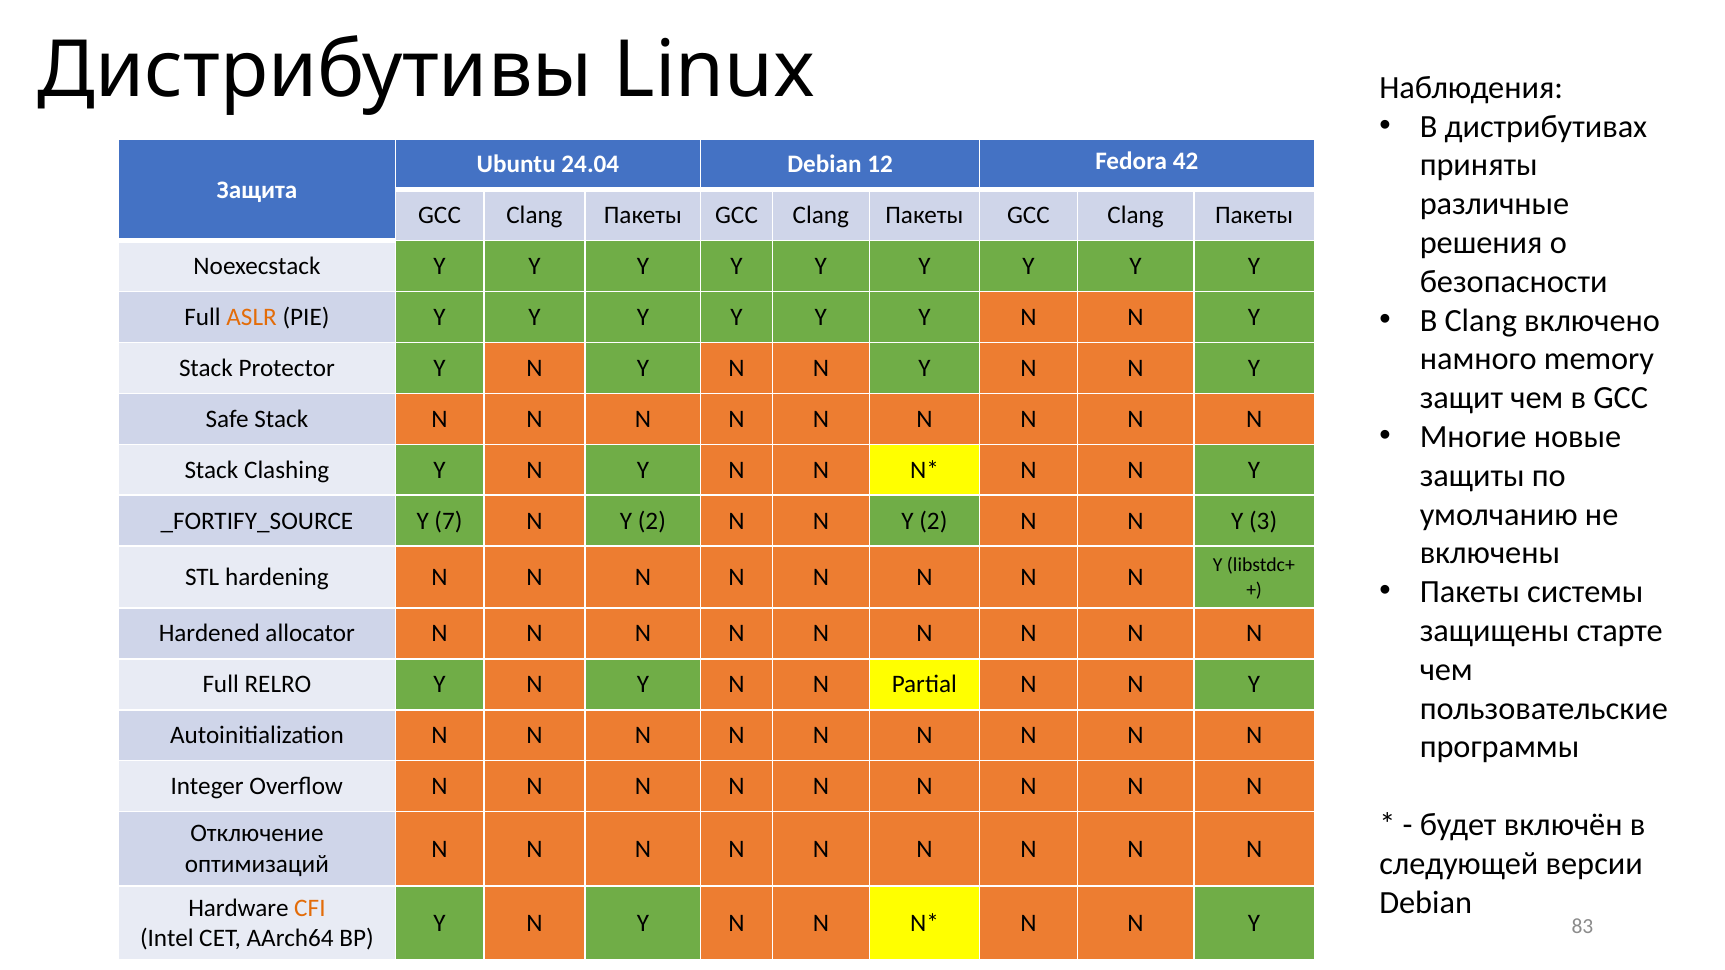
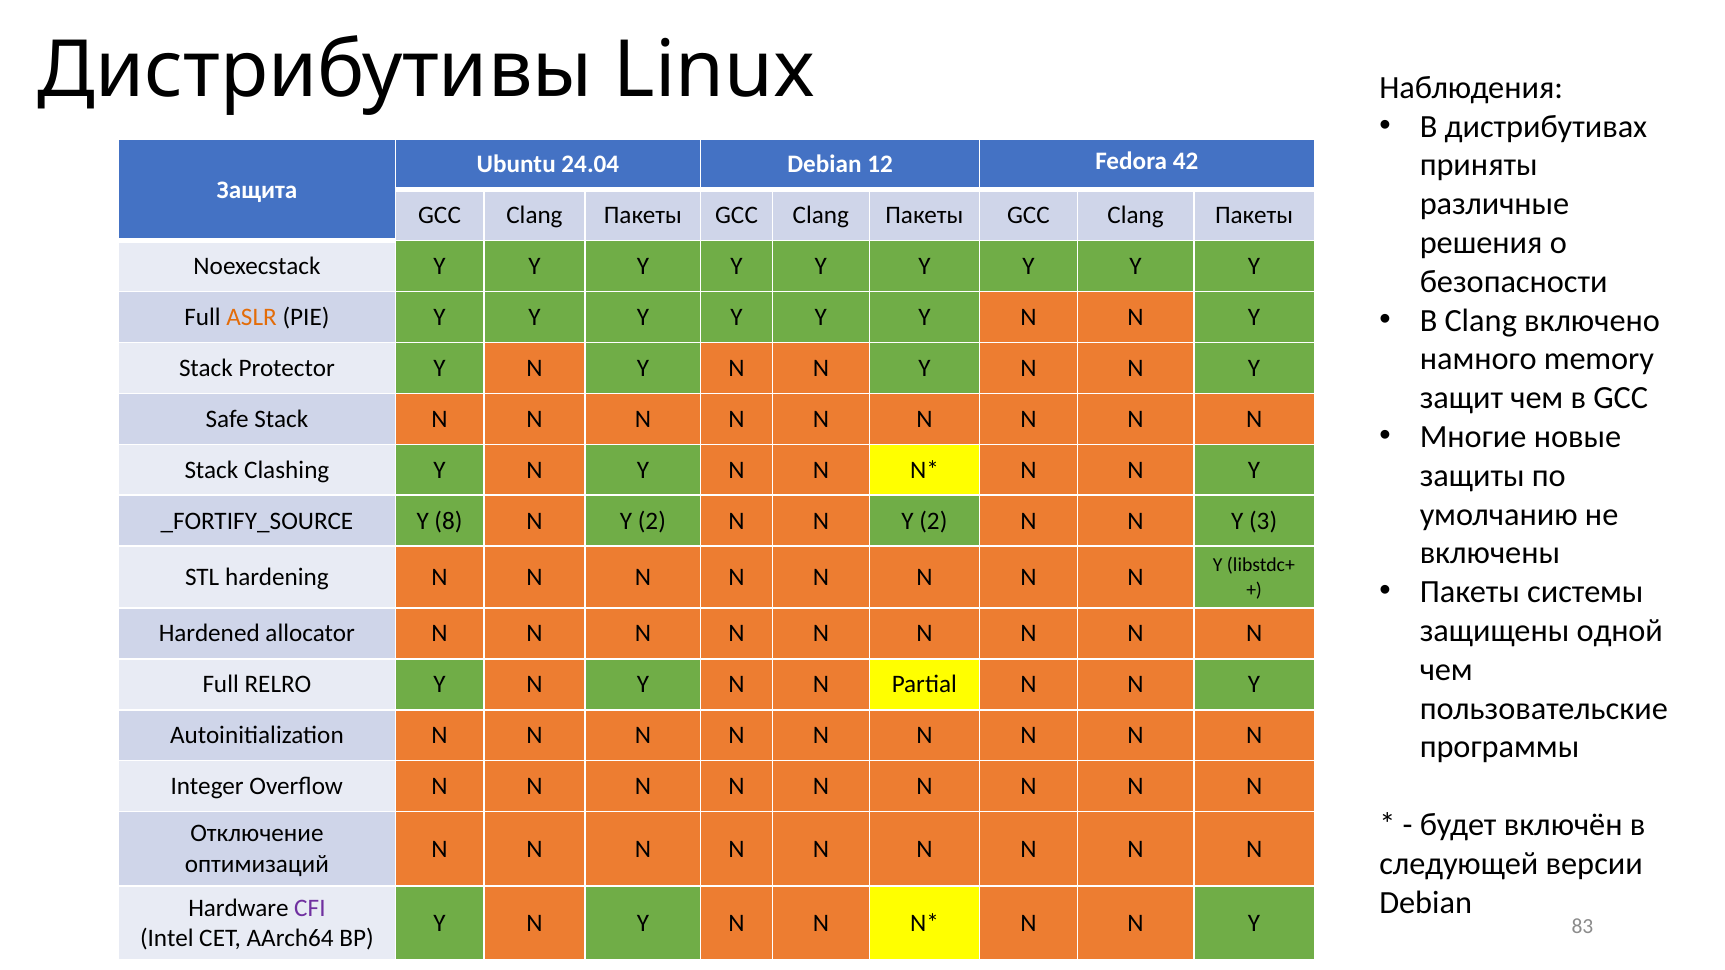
7: 7 -> 8 (448, 521)
старте: старте -> одной (1620, 631)
CFI colour: orange -> purple (310, 908)
